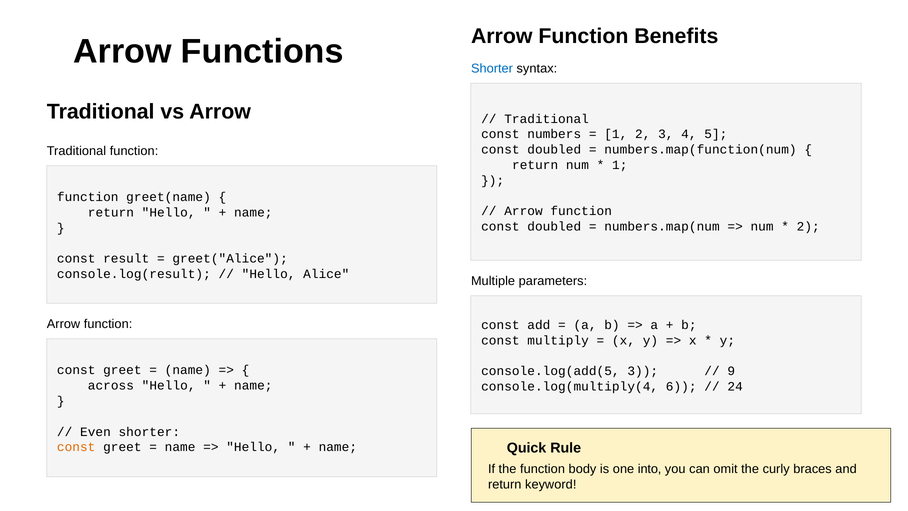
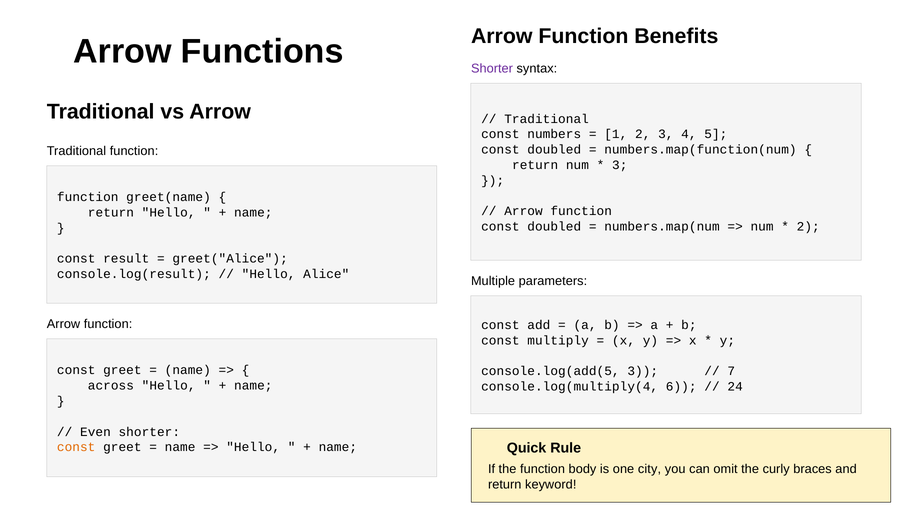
Shorter colour: blue -> purple (492, 68)
1: 1 -> 3 (620, 165)
9: 9 -> 7 (731, 371)
into: into -> city (649, 469)
